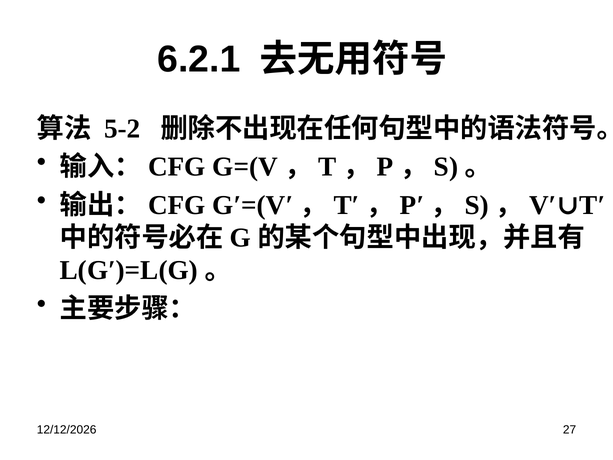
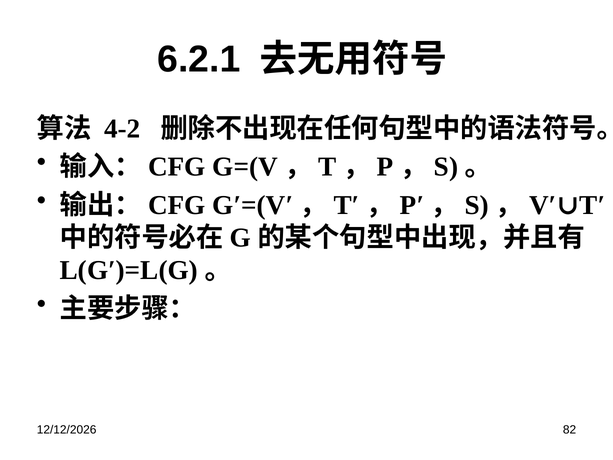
5-2: 5-2 -> 4-2 (122, 129)
27: 27 -> 82 (570, 430)
